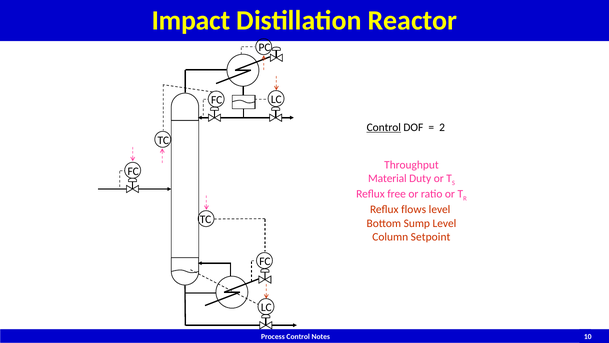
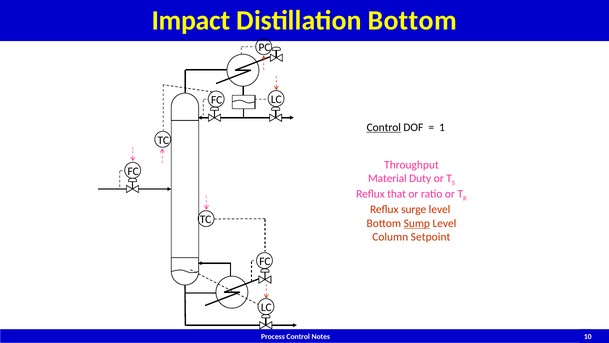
Distillation Reactor: Reactor -> Bottom (412, 20)
2: 2 -> 1 (442, 127)
free: free -> that (397, 194)
flows: flows -> surge (414, 209)
Sump underline: none -> present (417, 223)
